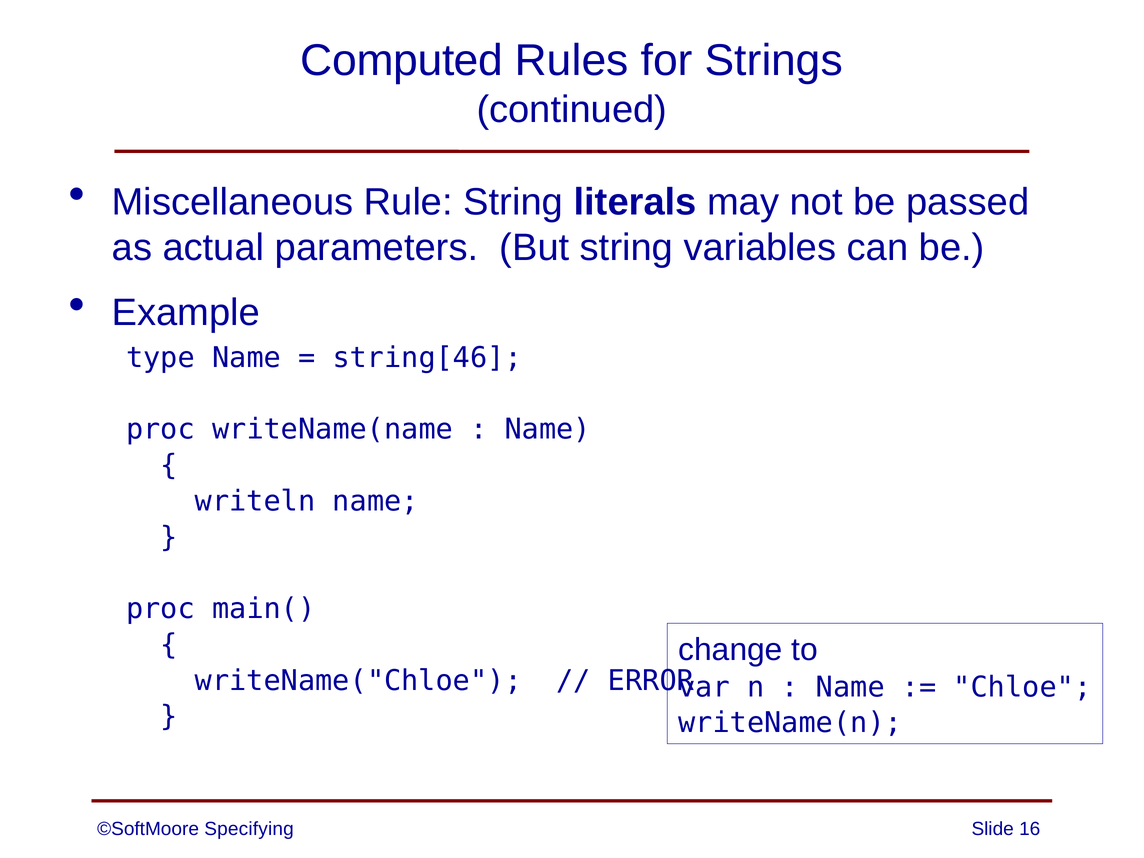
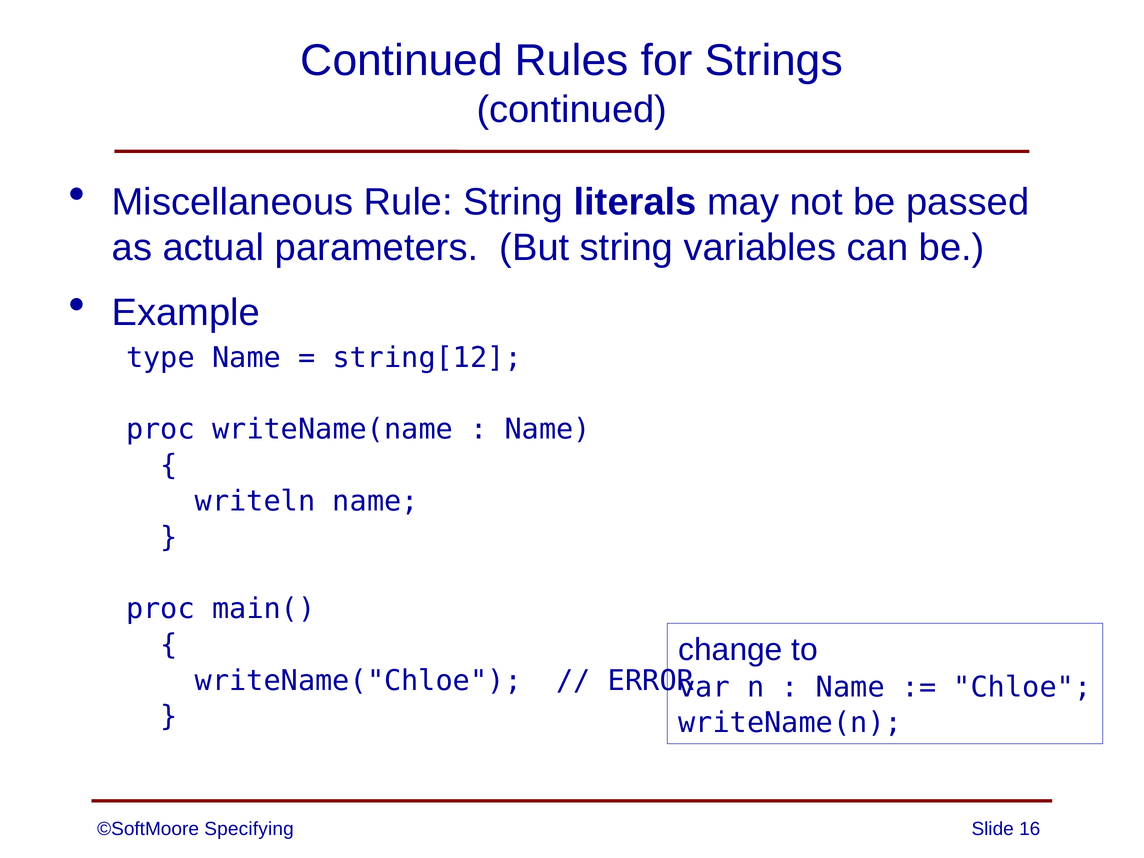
Computed: Computed -> Continued (402, 60)
string[46: string[46 -> string[12 (427, 358)
